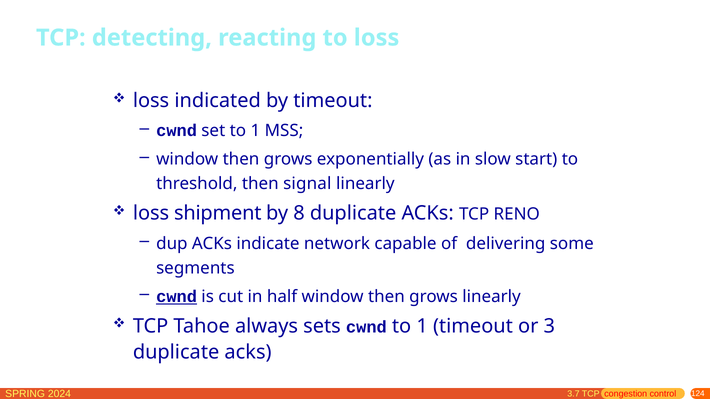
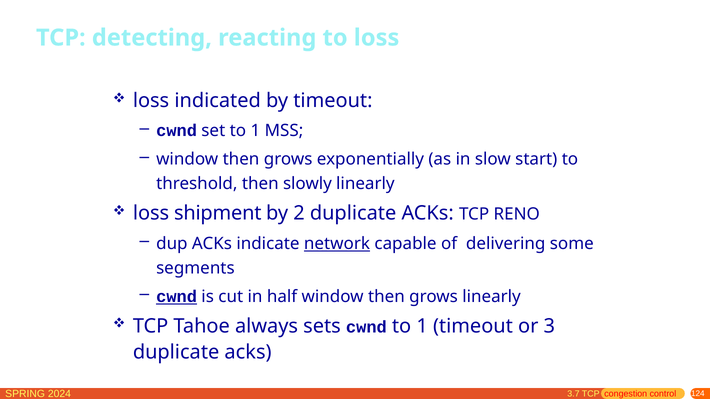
signal: signal -> slowly (307, 184)
8: 8 -> 2 (299, 214)
network underline: none -> present (337, 244)
